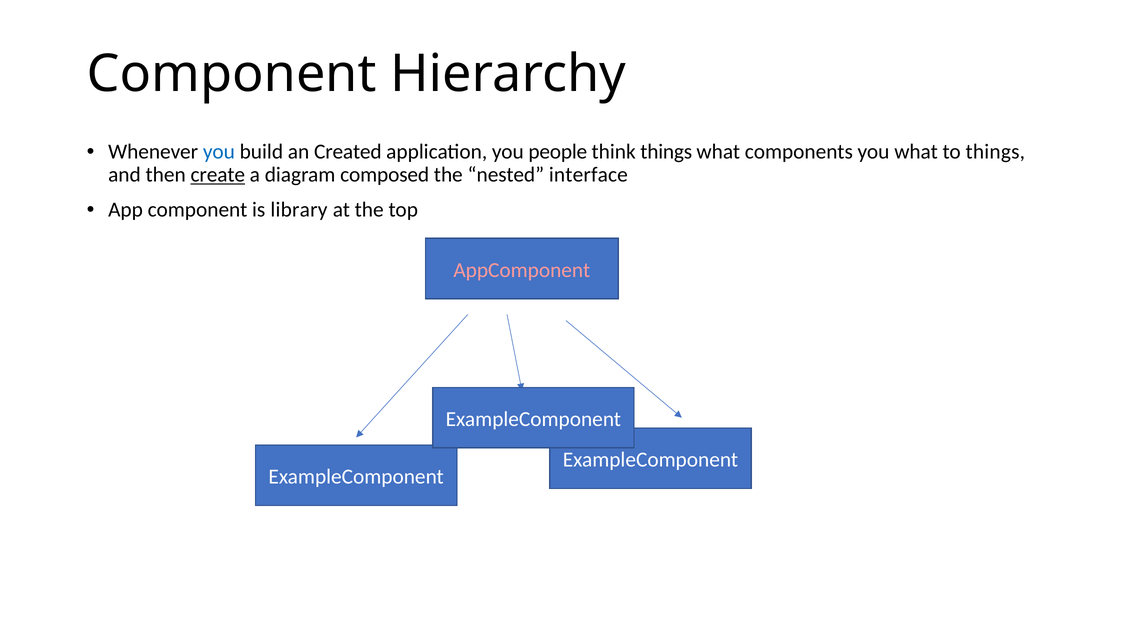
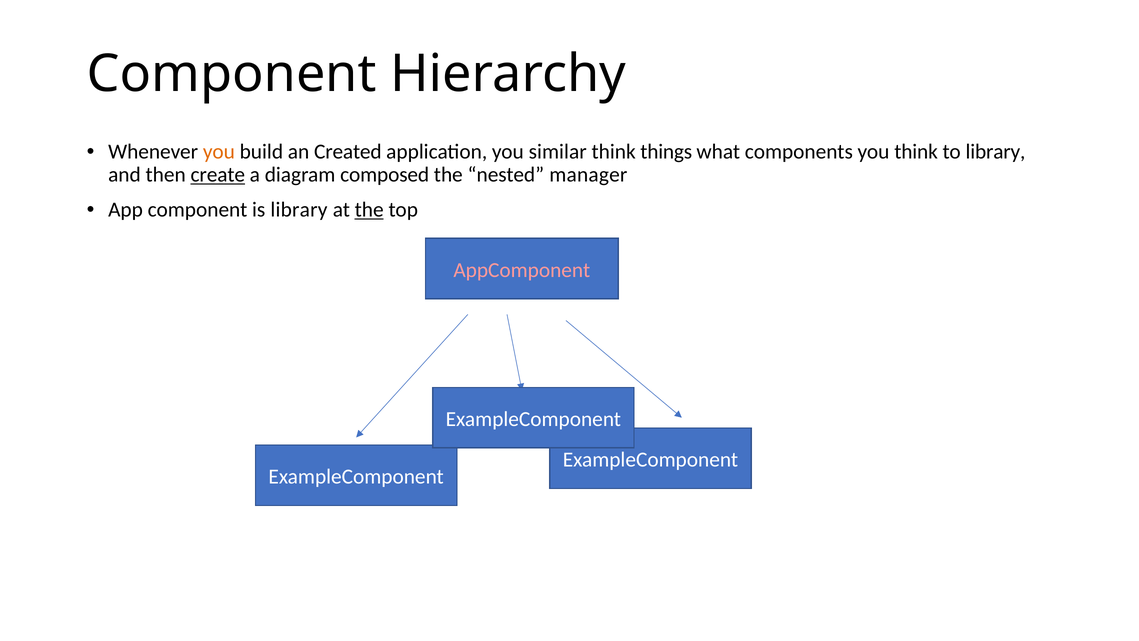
you colour: blue -> orange (219, 152)
people: people -> similar (558, 152)
you what: what -> think (916, 152)
to things: things -> library (995, 152)
interface: interface -> manager (588, 175)
the underline: none -> present (369, 210)
